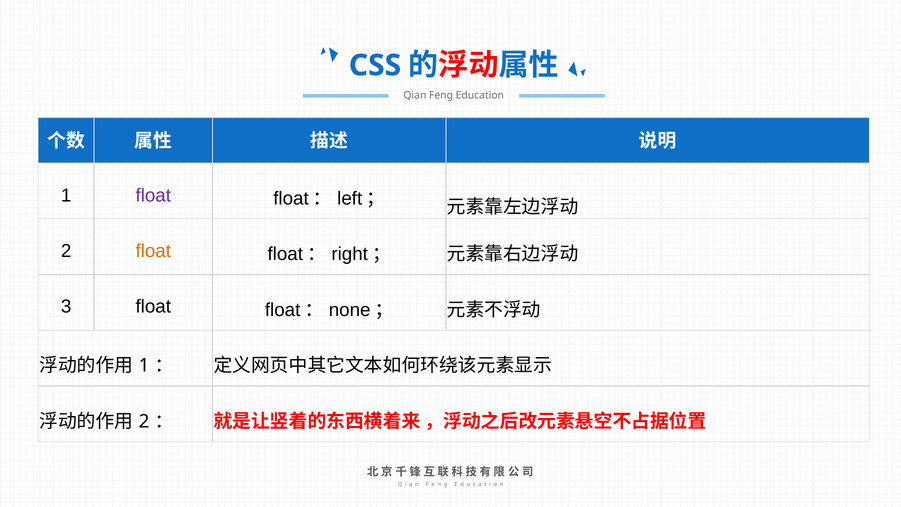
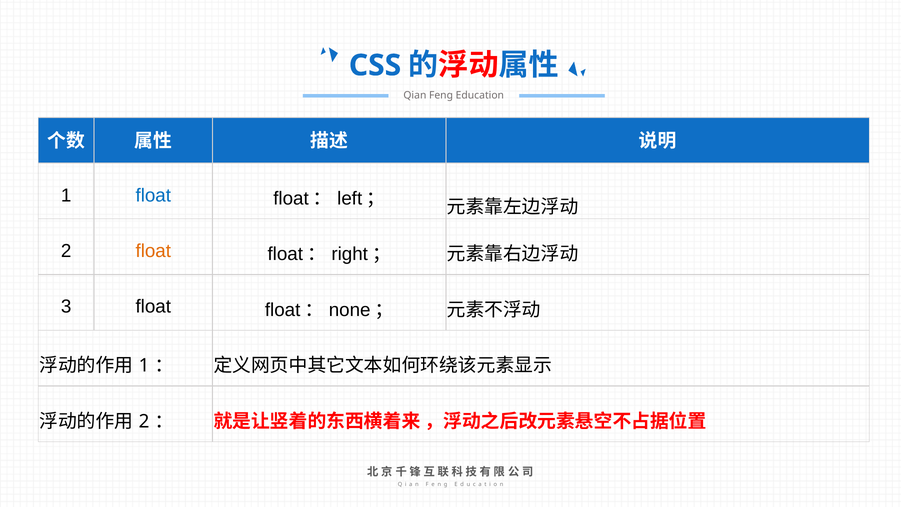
float colour: purple -> blue (153, 195)
